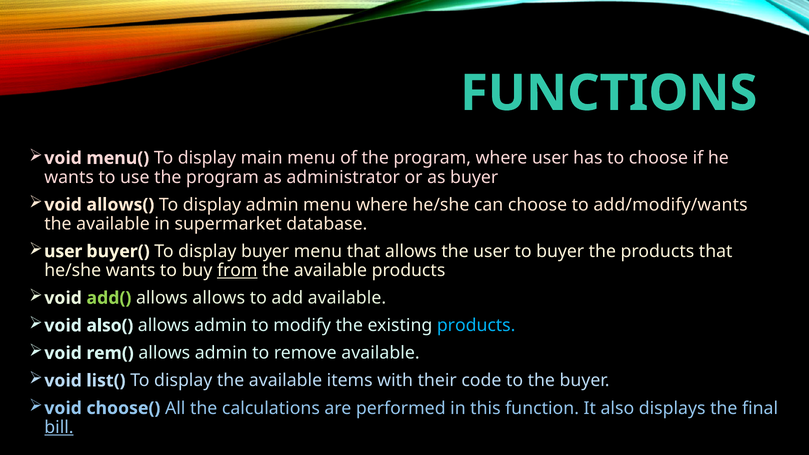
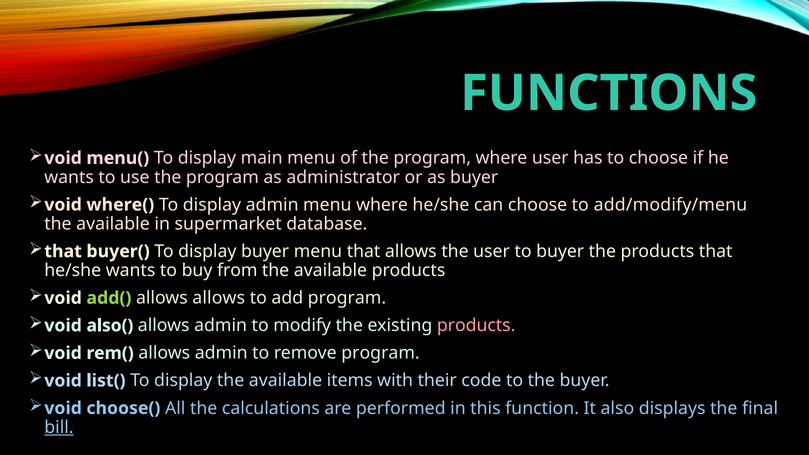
allows(: allows( -> where( (120, 205)
add/modify/wants: add/modify/wants -> add/modify/menu (670, 205)
user: user -> that (63, 251)
from underline: present -> none (237, 271)
add available: available -> program (347, 298)
products colour: light blue -> pink (476, 326)
remove available: available -> program (381, 353)
